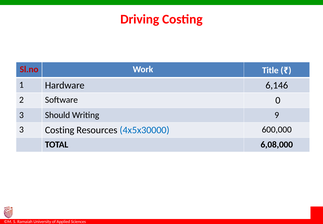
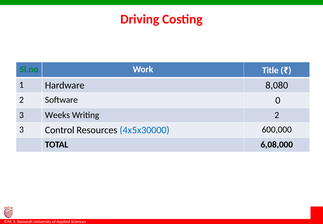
Sl.no colour: red -> green (29, 69)
6,146: 6,146 -> 8,080 (277, 85)
Should: Should -> Weeks (57, 115)
Writing 9: 9 -> 2 (277, 115)
3 Costing: Costing -> Control (60, 130)
